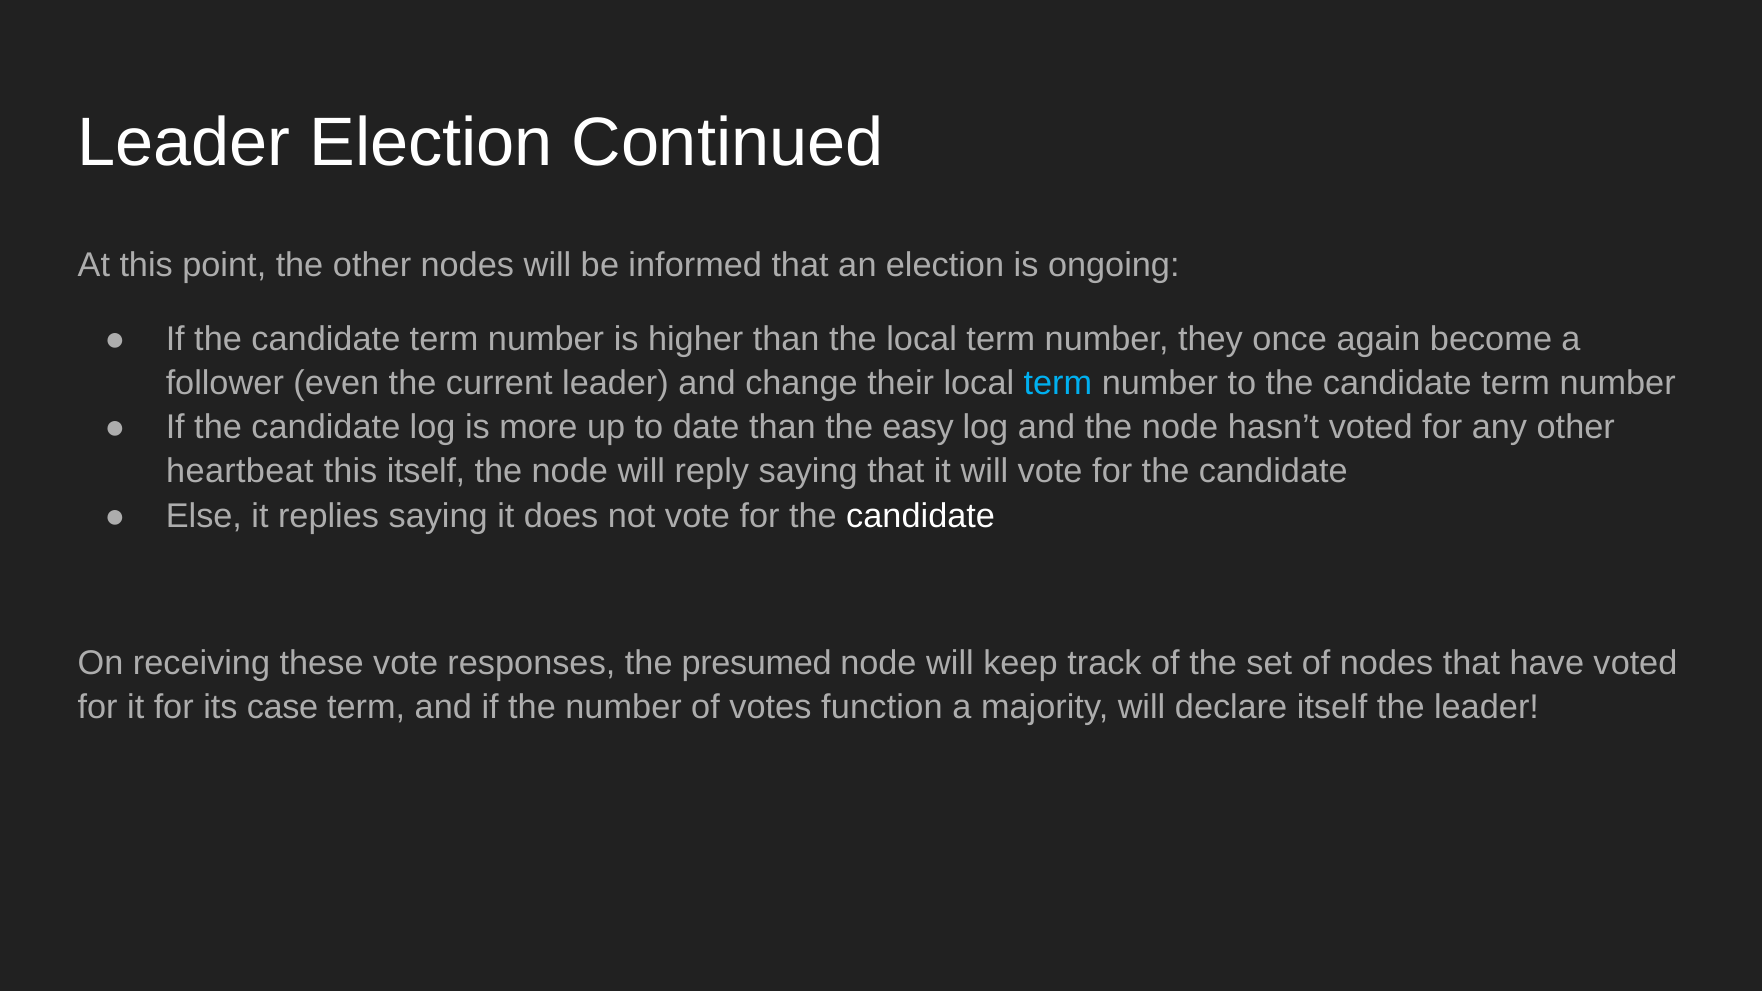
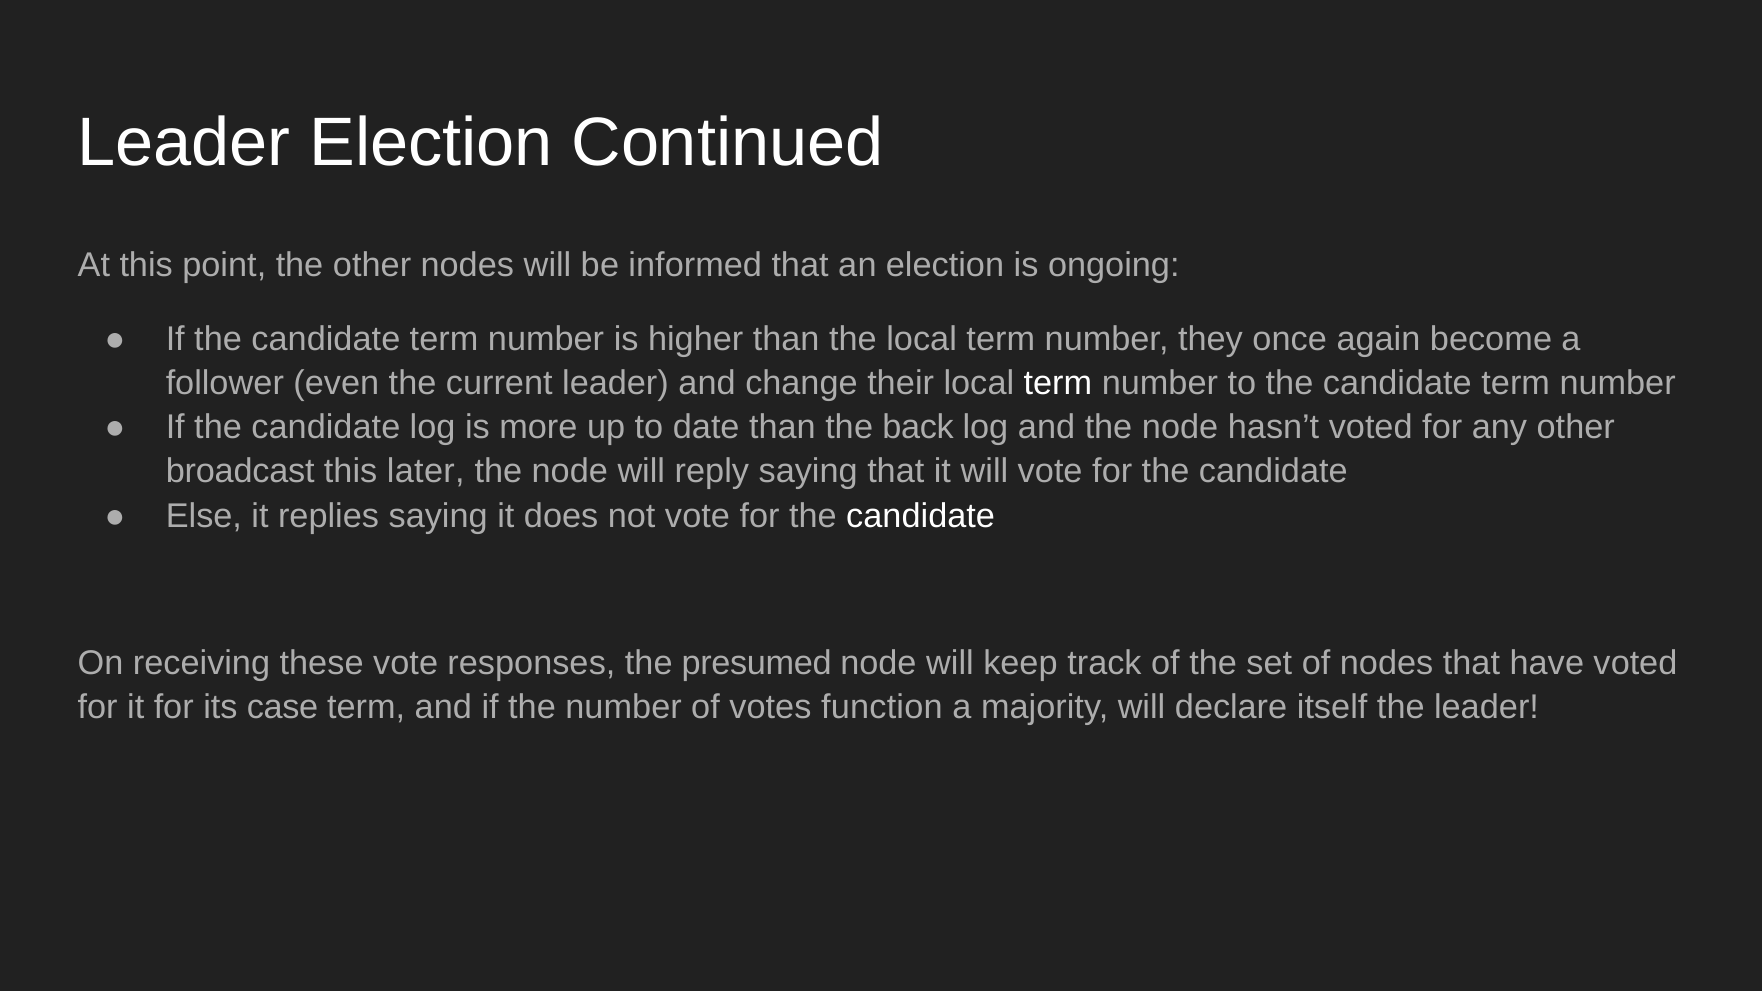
term colour: light blue -> white (1058, 383)
easy: easy -> back (918, 427)
heartbeat: heartbeat -> broadcast (240, 472)
this itself: itself -> later (426, 472)
